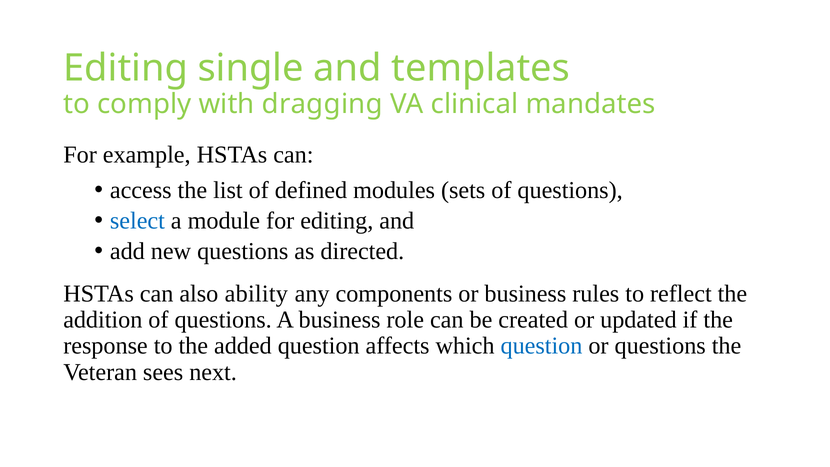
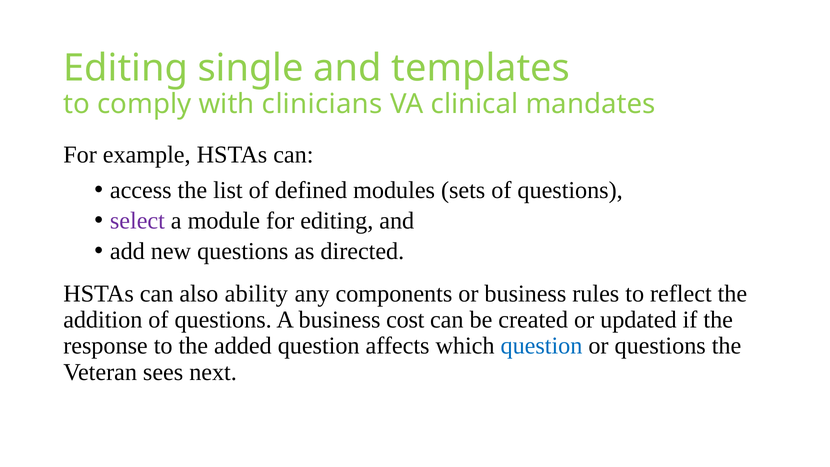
dragging: dragging -> clinicians (322, 104)
select colour: blue -> purple (137, 221)
role: role -> cost (405, 320)
